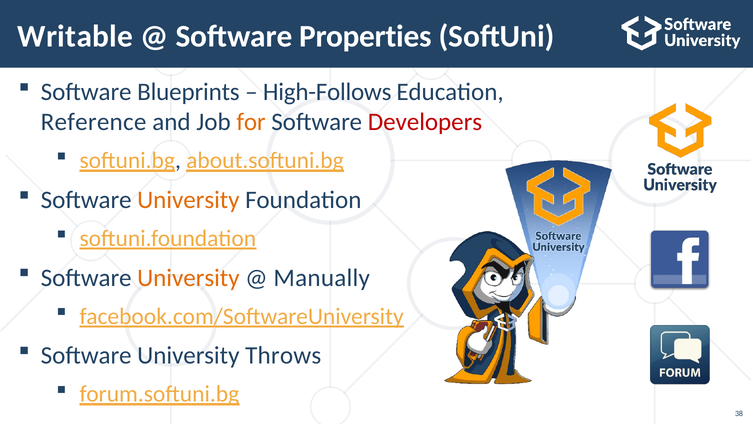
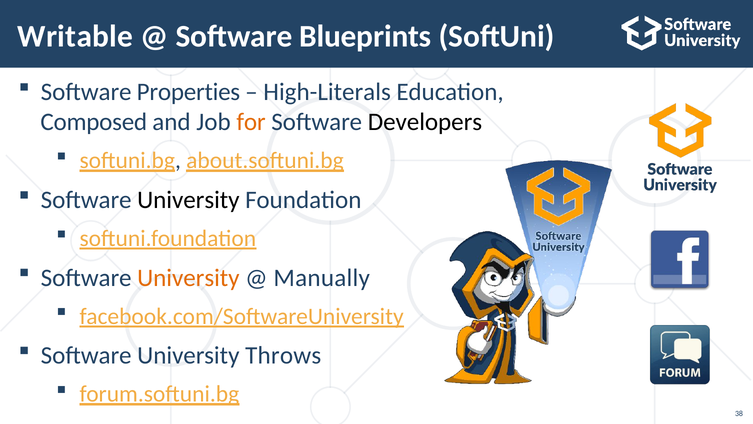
Properties: Properties -> Blueprints (365, 36)
Blueprints: Blueprints -> Properties (188, 92)
High-Follows: High-Follows -> High-Literals (327, 92)
Reference: Reference -> Composed (94, 122)
Developers colour: red -> black (425, 122)
University colour: orange -> black (188, 200)
